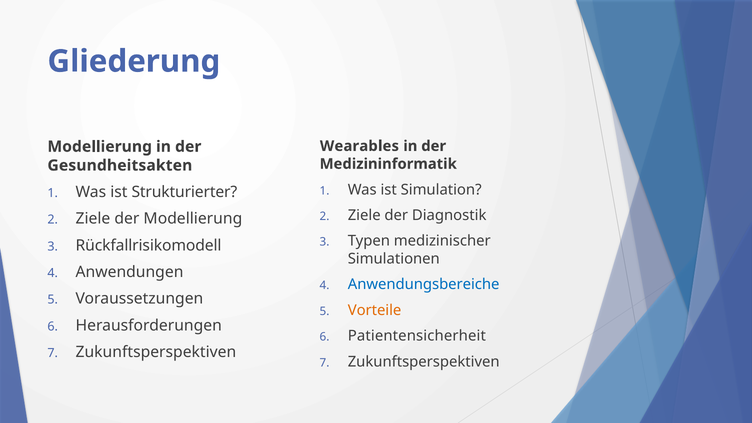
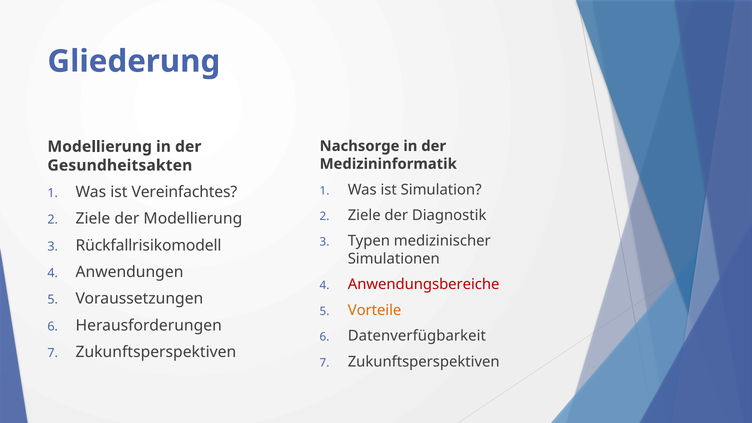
Wearables: Wearables -> Nachsorge (360, 146)
Strukturierter: Strukturierter -> Vereinfachtes (184, 192)
Anwendungsbereiche colour: blue -> red (424, 285)
Patientensicherheit: Patientensicherheit -> Datenverfügbarkeit (417, 336)
